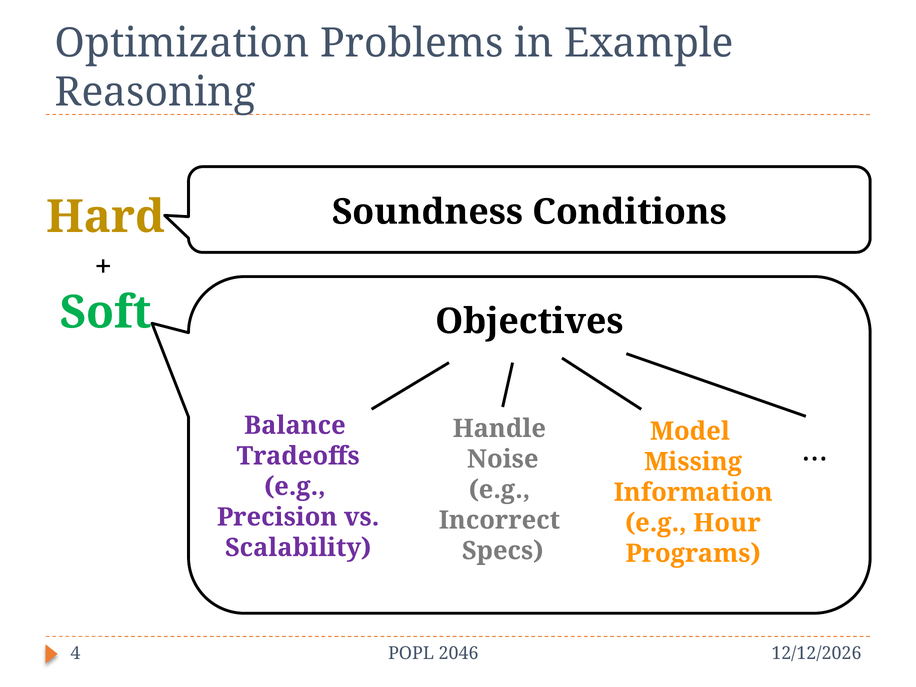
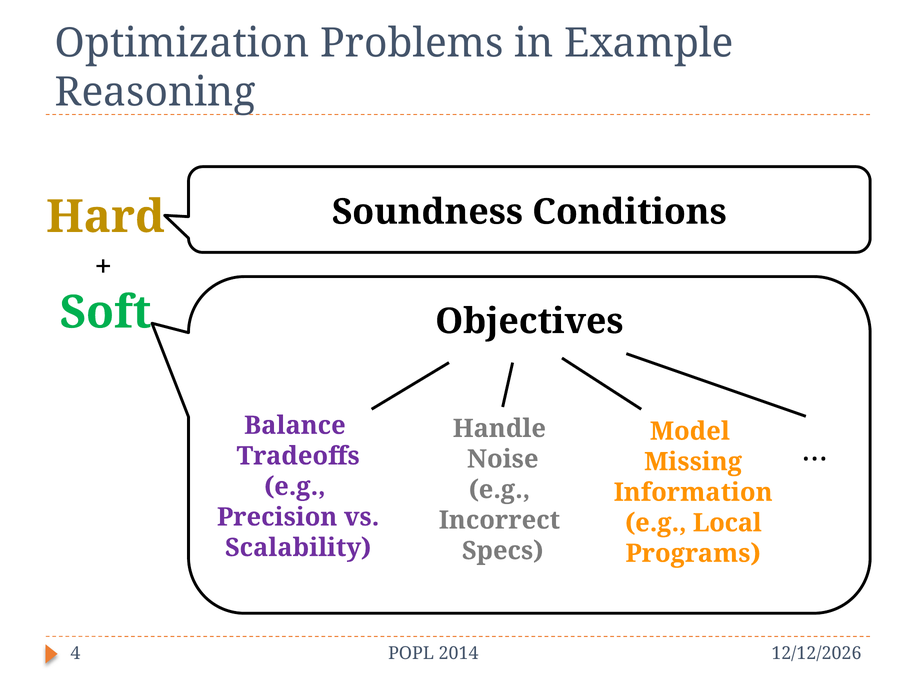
Hour: Hour -> Local (727, 523)
2046: 2046 -> 2014 (459, 653)
